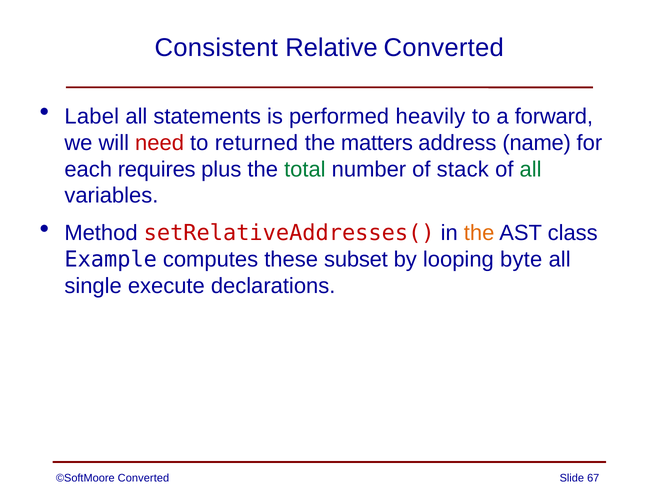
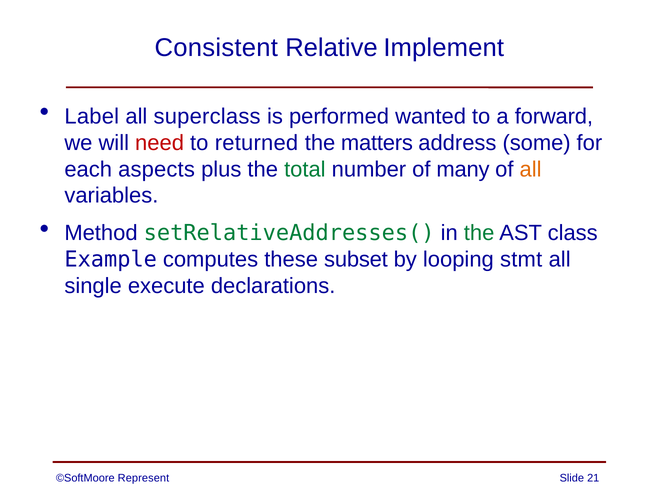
Relative Converted: Converted -> Implement (444, 48)
statements: statements -> superclass (207, 116)
heavily: heavily -> wanted (431, 116)
name: name -> some (537, 143)
requires: requires -> aspects (156, 169)
stack: stack -> many (463, 169)
all colour: green -> orange (531, 169)
setRelativeAddresses( colour: red -> green (289, 233)
the colour: orange -> green (479, 233)
byte: byte -> stmt (521, 259)
©SoftMoore Converted: Converted -> Represent (143, 477)
67: 67 -> 21 (593, 477)
